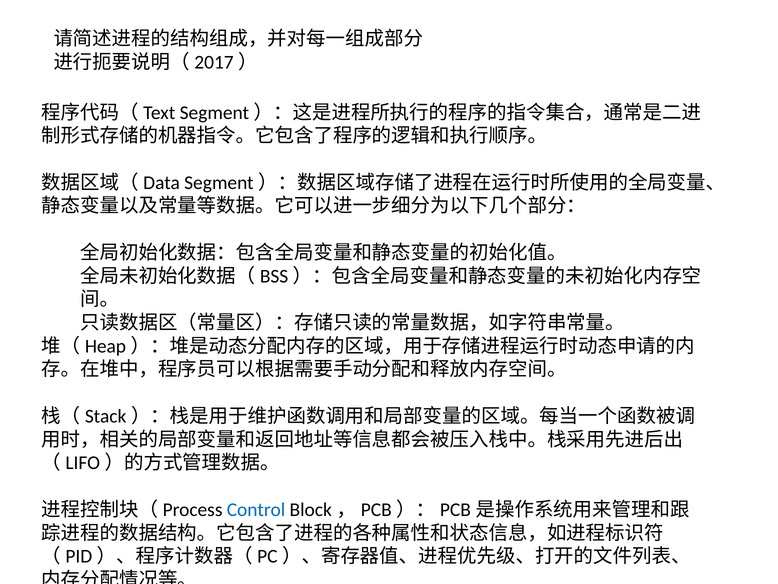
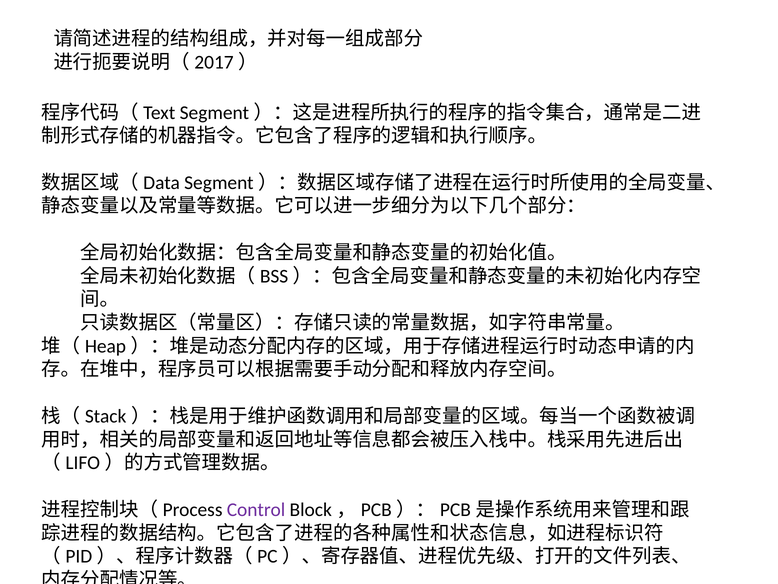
Control colour: blue -> purple (256, 509)
